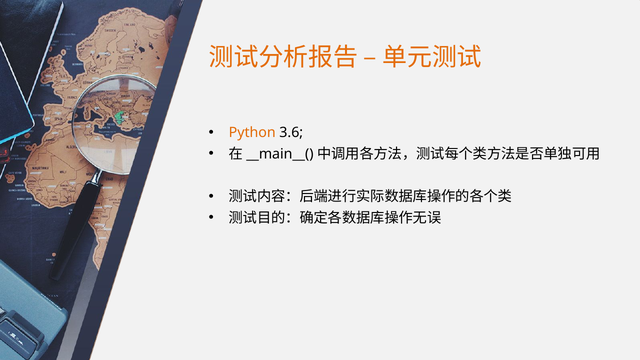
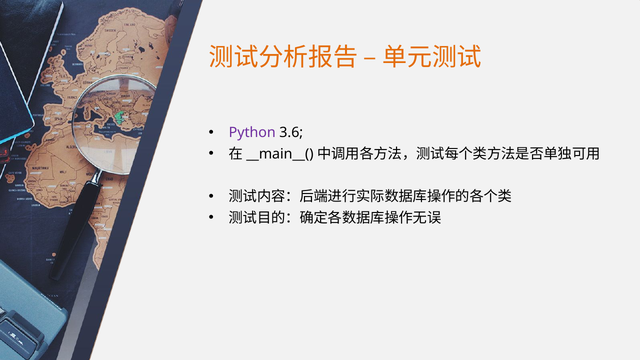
Python colour: orange -> purple (252, 133)
